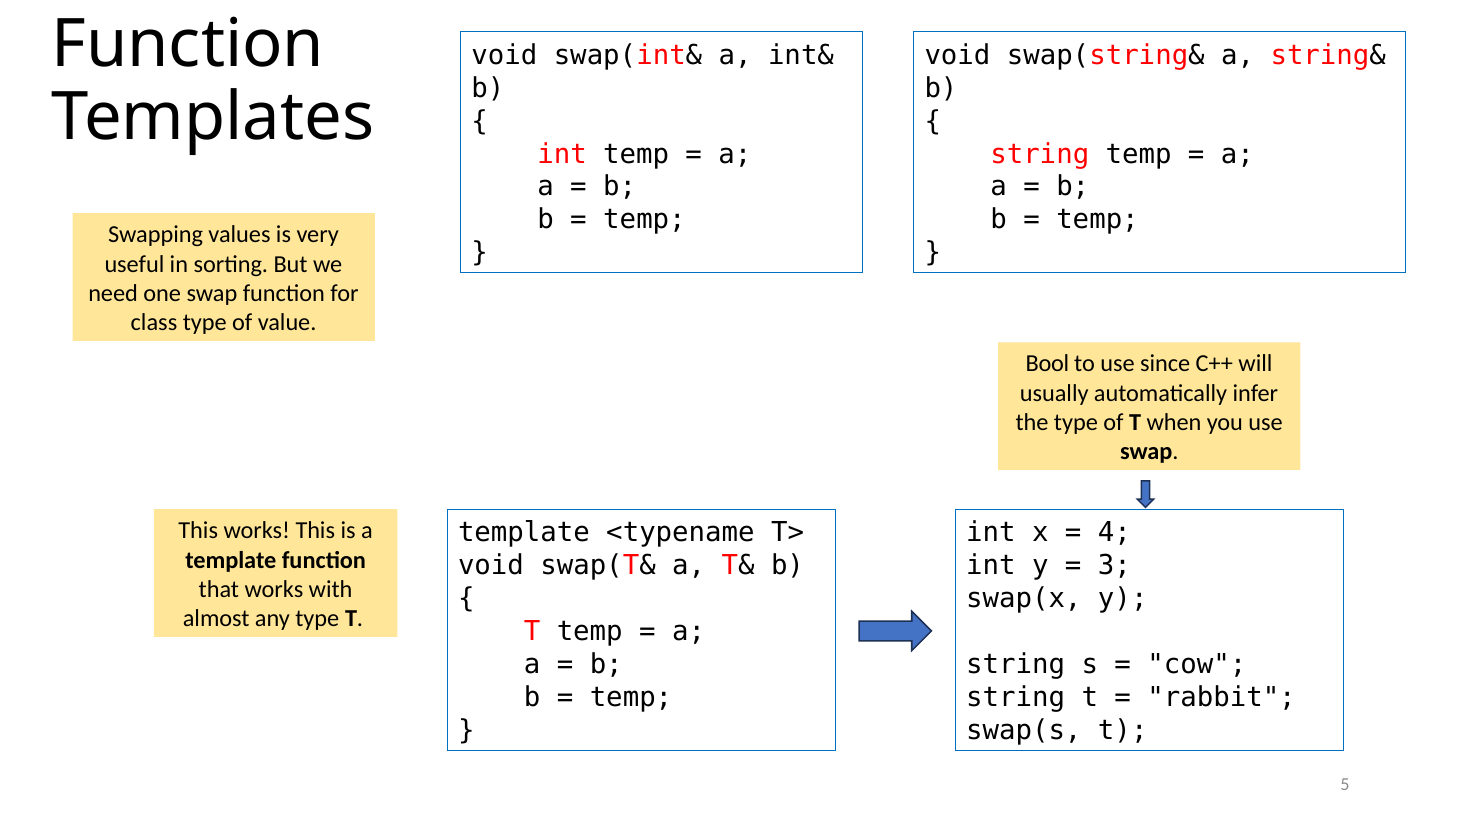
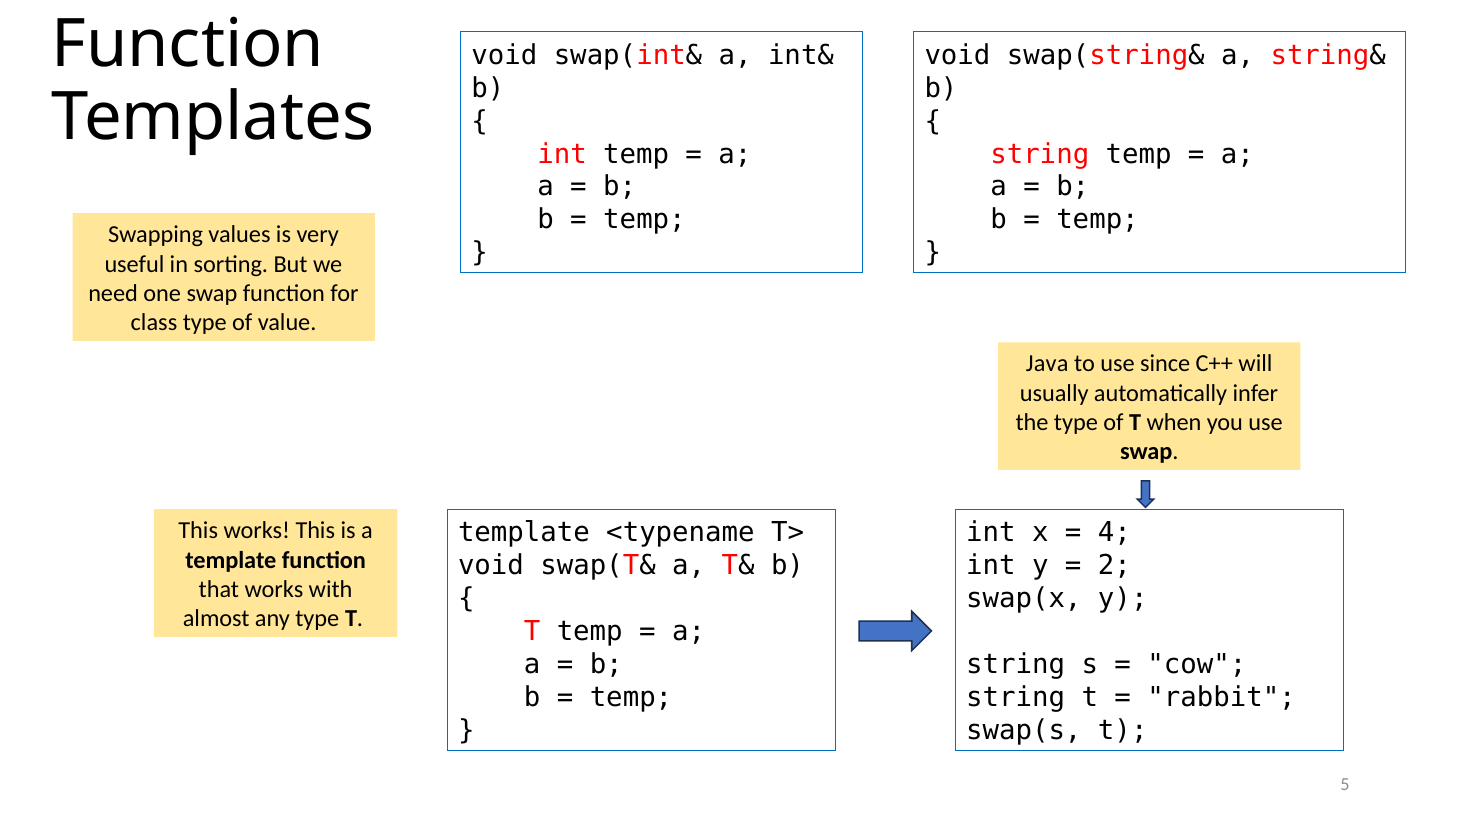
Bool: Bool -> Java (1047, 364)
3: 3 -> 2 (1114, 566)
